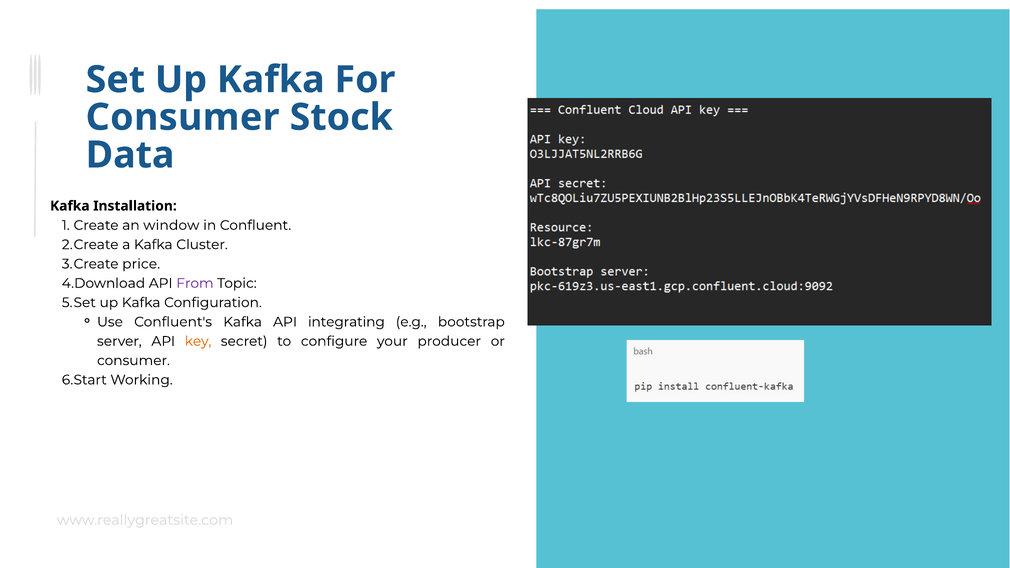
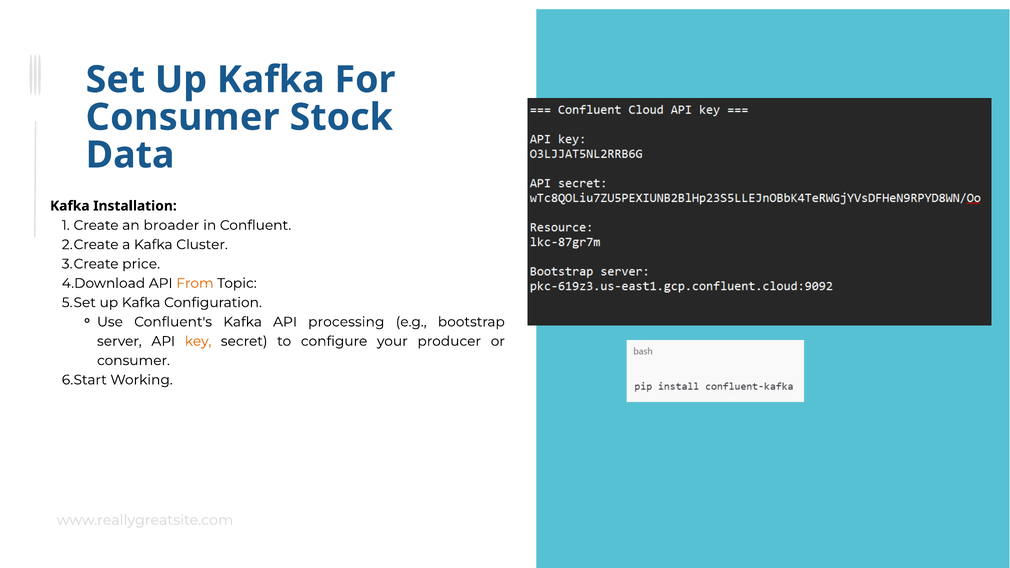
window: window -> broader (171, 225)
From colour: purple -> orange (195, 283)
integrating: integrating -> processing (346, 322)
